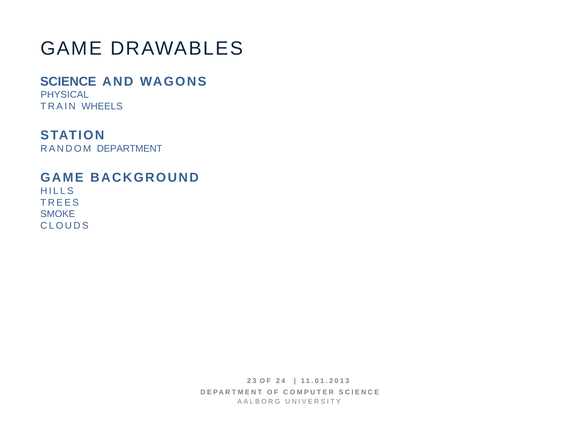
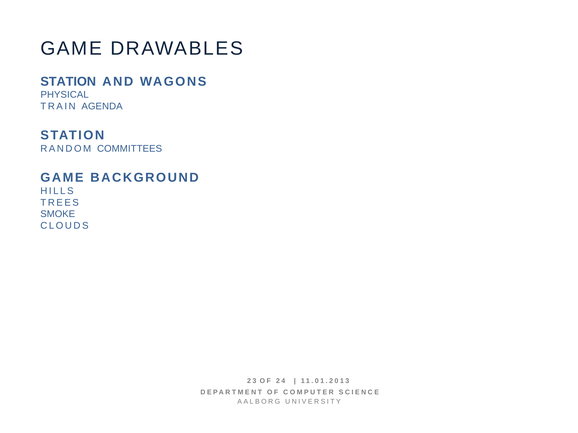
SCIENCE: SCIENCE -> STATION (68, 82)
WHEELS: WHEELS -> AGENDA (102, 106)
RANDOM DEPARTMENT: DEPARTMENT -> COMMITTEES (130, 149)
